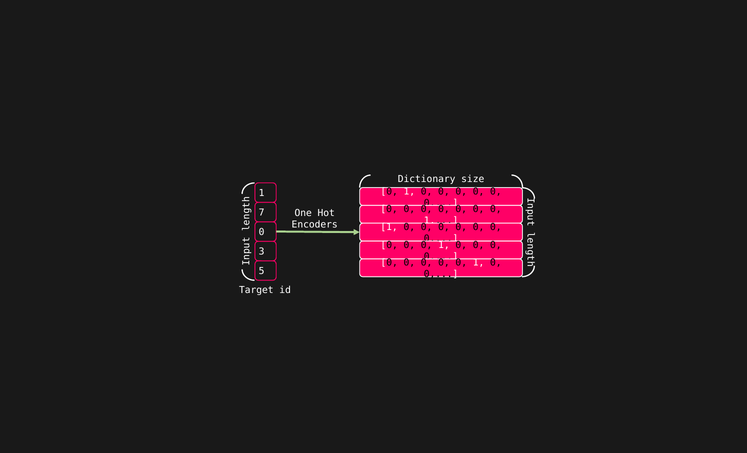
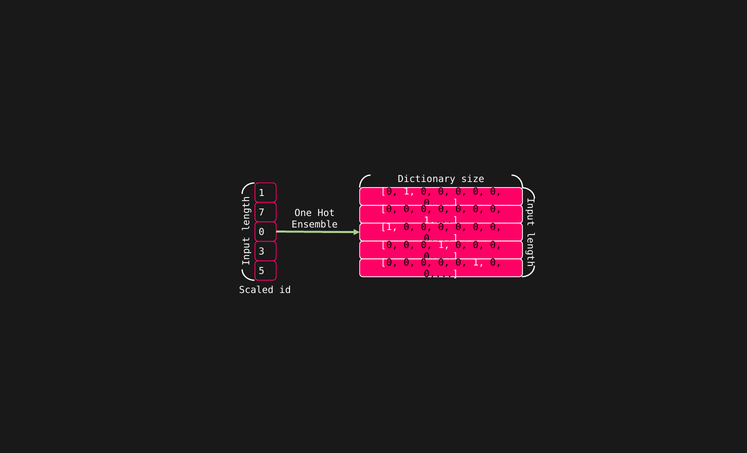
Encoders: Encoders -> Ensemble (315, 225)
Target: Target -> Scaled (256, 290)
